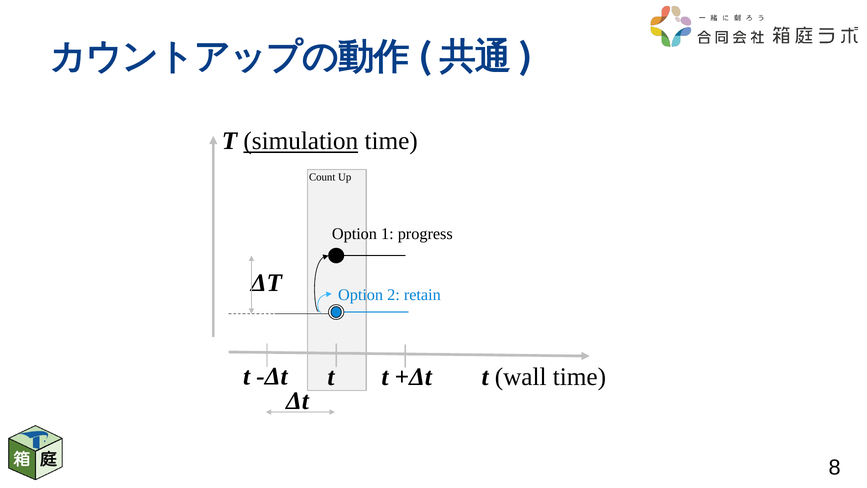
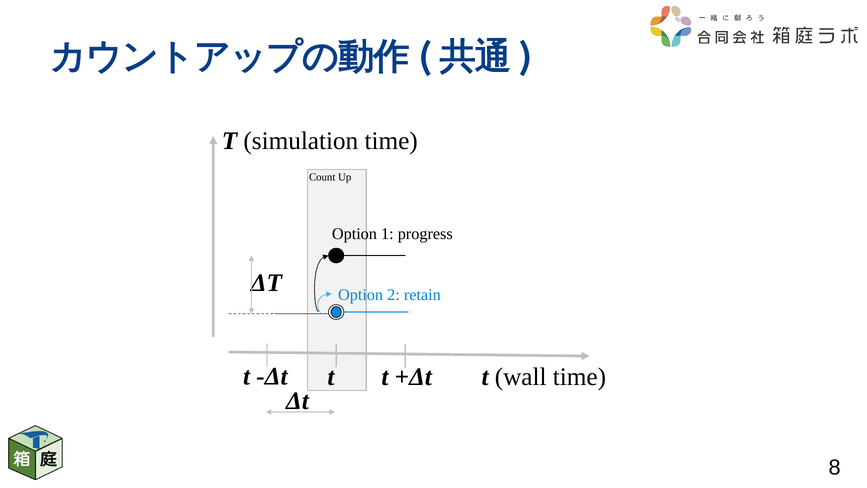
simulation underline: present -> none (301, 141)
